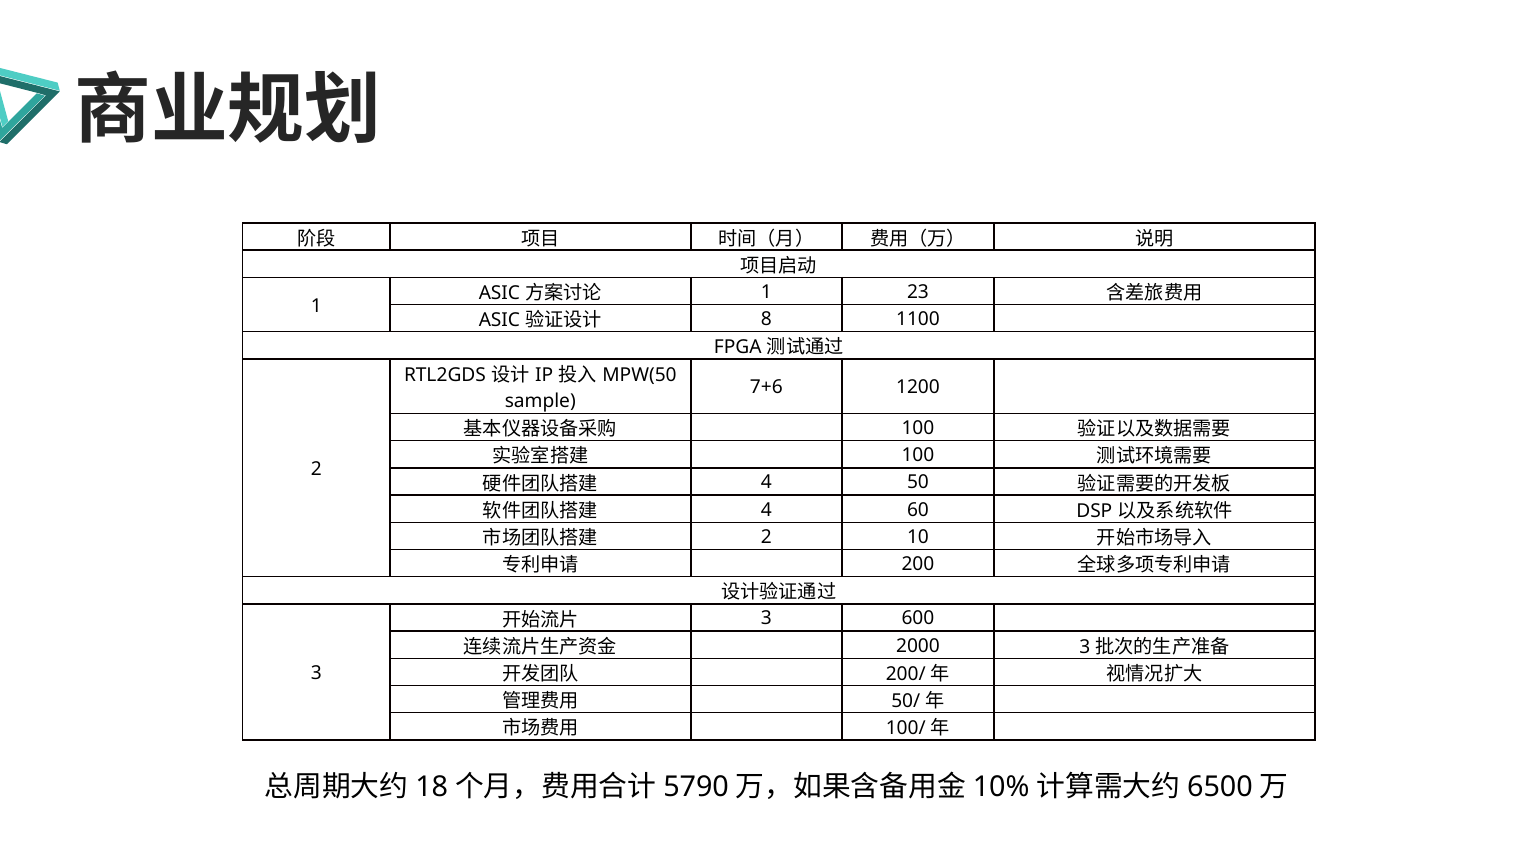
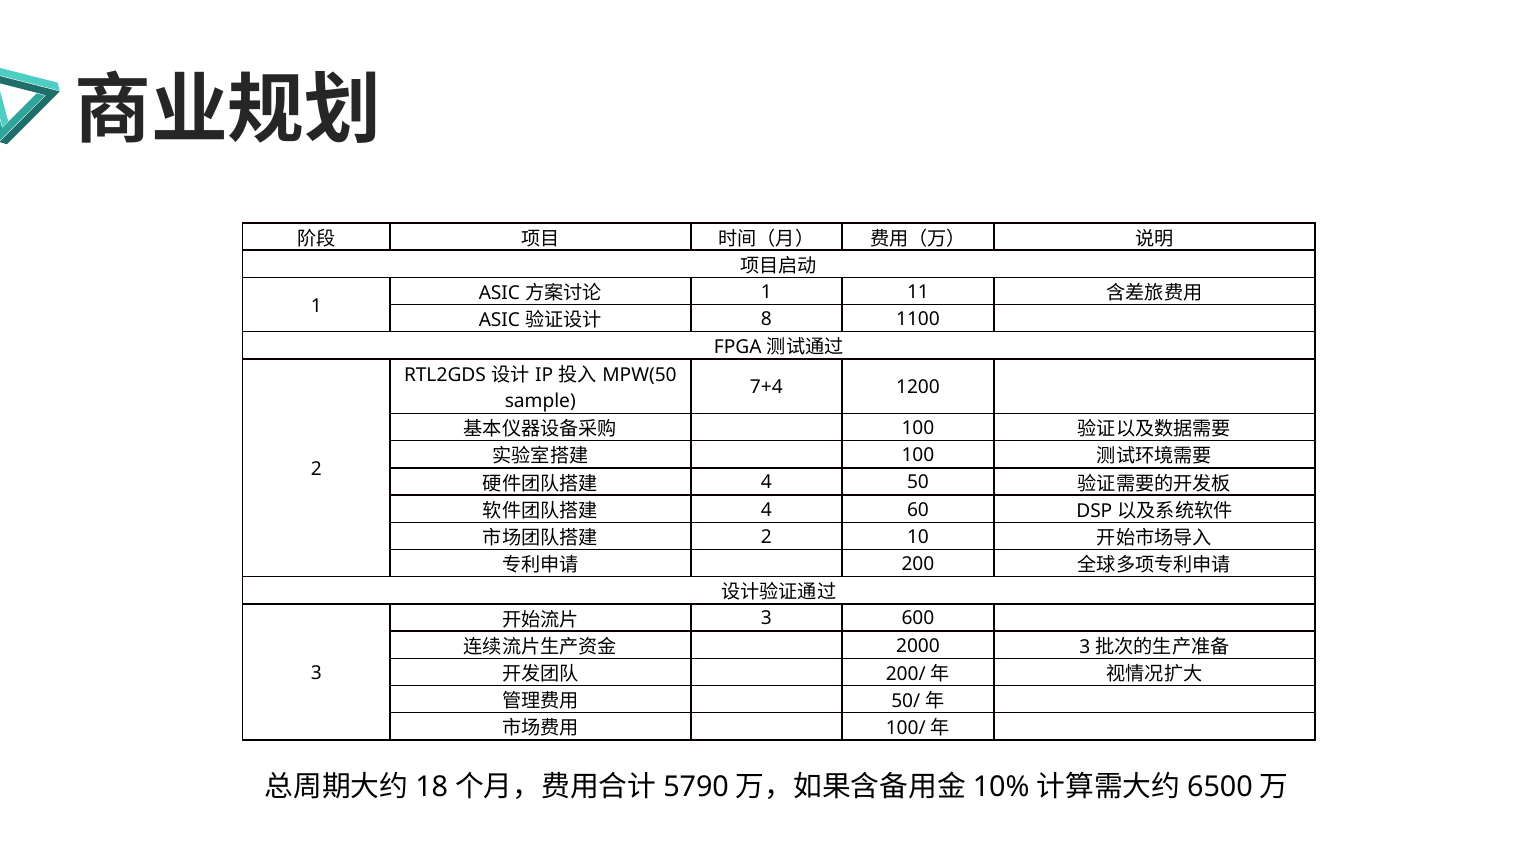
23: 23 -> 11 (918, 292)
7+6: 7+6 -> 7+4 (766, 387)
